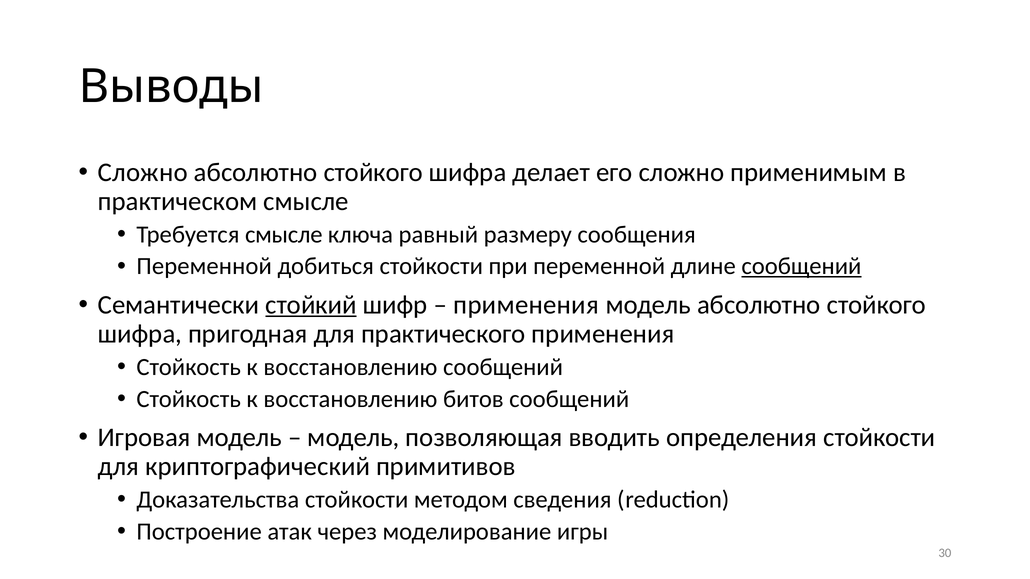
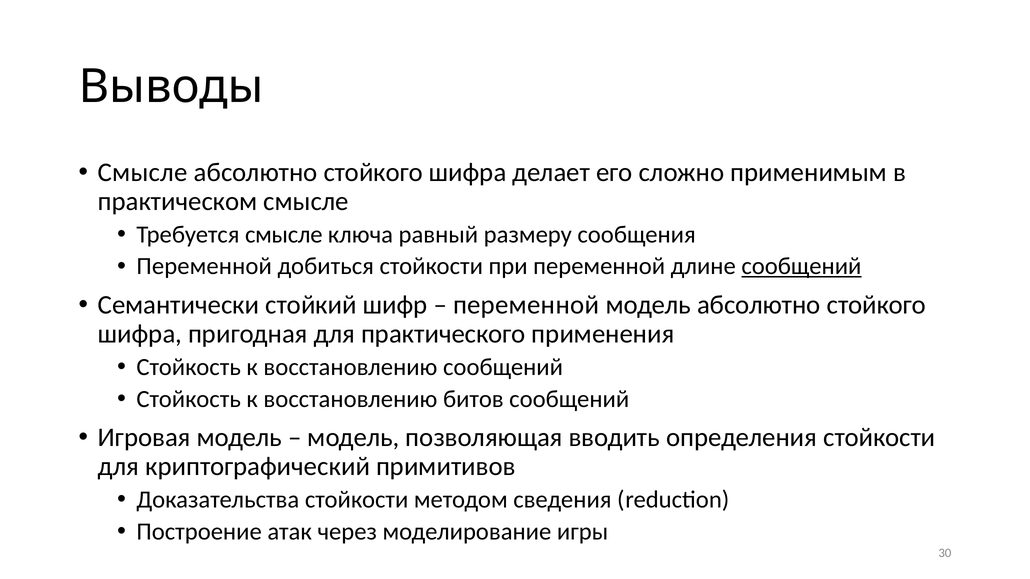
Сложно: Сложно -> Смысле (143, 172)
стойкий underline: present -> none (311, 305)
применения: применения -> переменной (526, 305)
